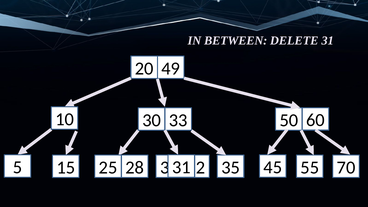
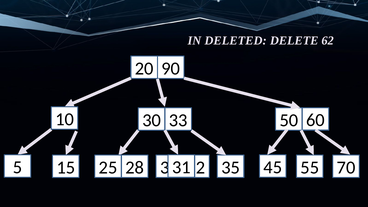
BETWEEN: BETWEEN -> DELETED (236, 41)
DELETE 31: 31 -> 62 (328, 41)
49: 49 -> 90 (171, 69)
